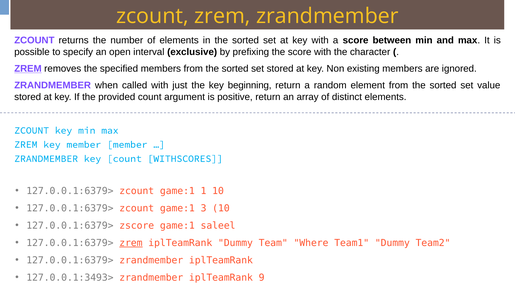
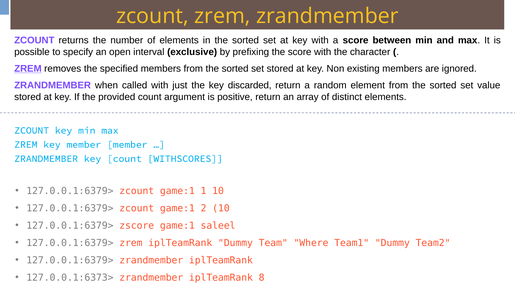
beginning: beginning -> discarded (250, 86)
3: 3 -> 2 (204, 209)
zrem underline: present -> none (131, 243)
127.0.0.1:3493>: 127.0.0.1:3493> -> 127.0.0.1:6373> (70, 278)
9: 9 -> 8 (262, 278)
